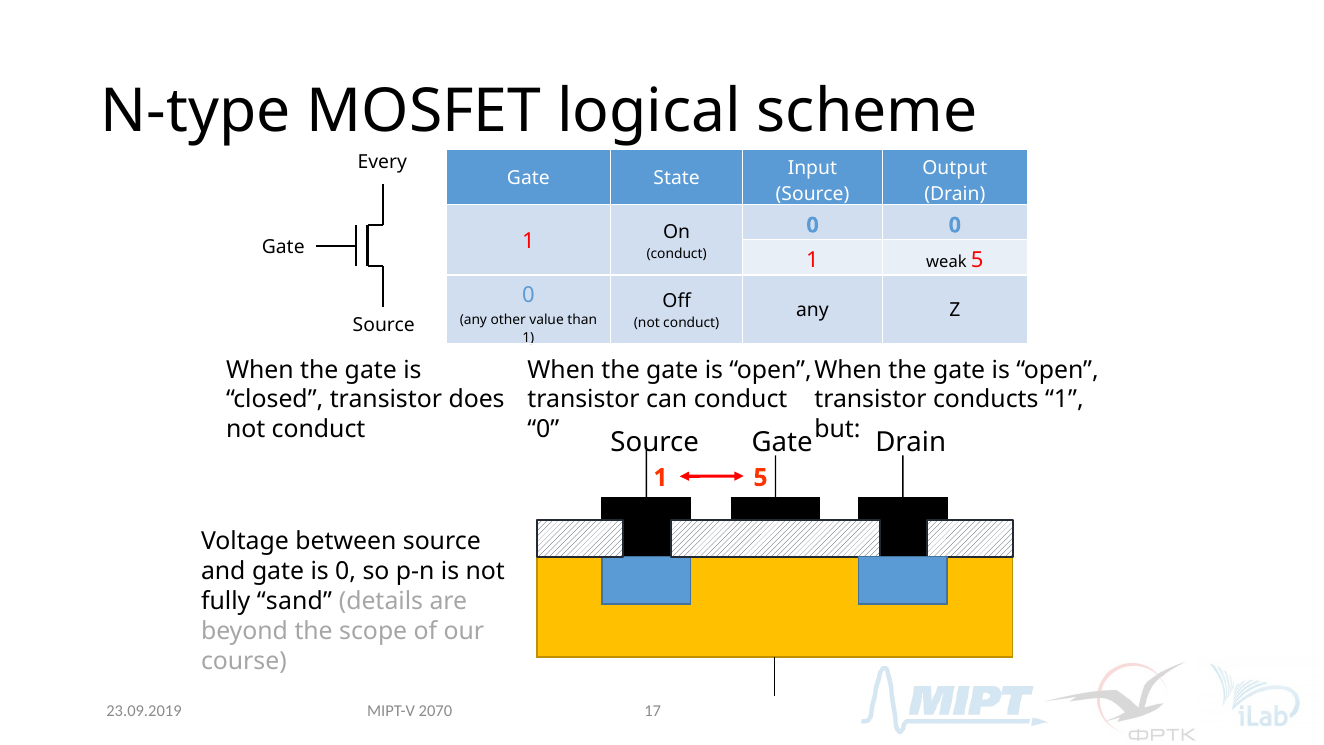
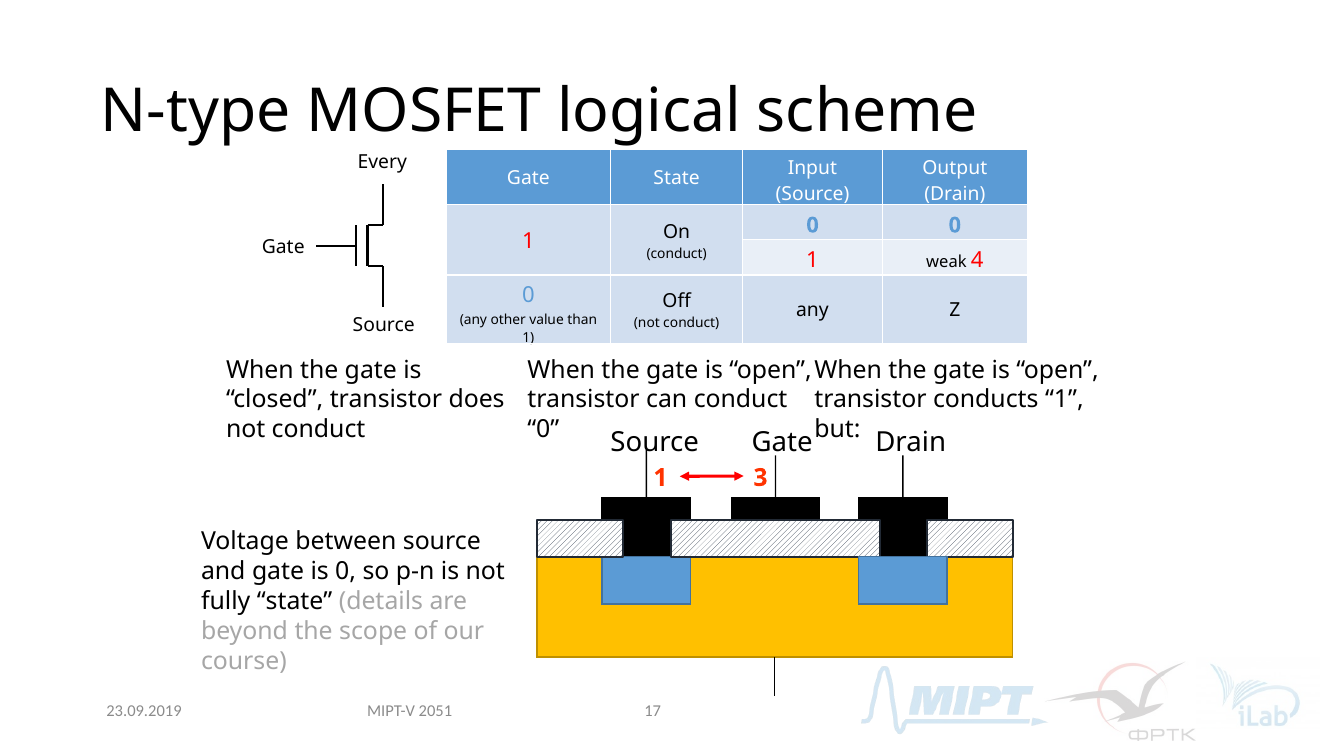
weak 5: 5 -> 4 (977, 260)
1 5: 5 -> 3 (761, 478)
fully sand: sand -> state (295, 601)
2070: 2070 -> 2051 (435, 711)
